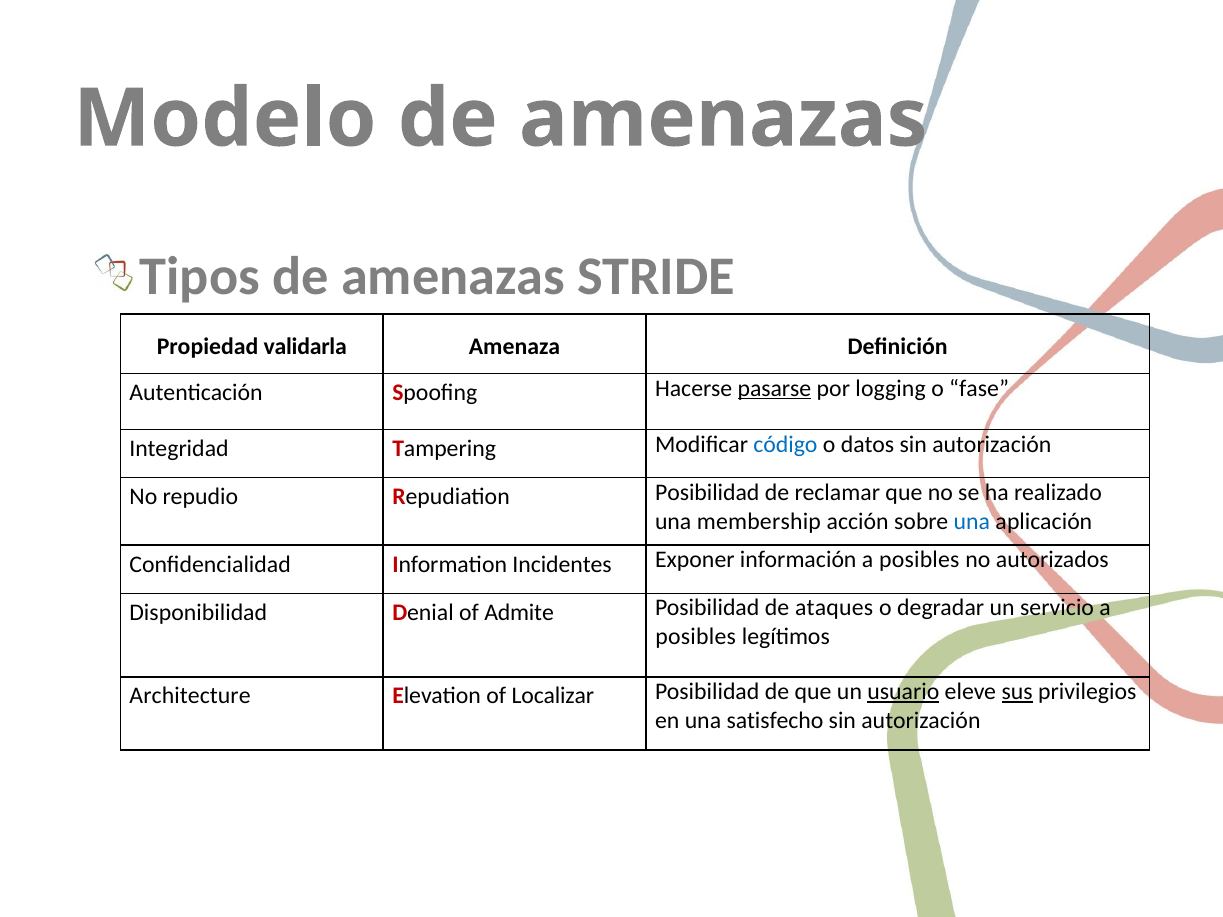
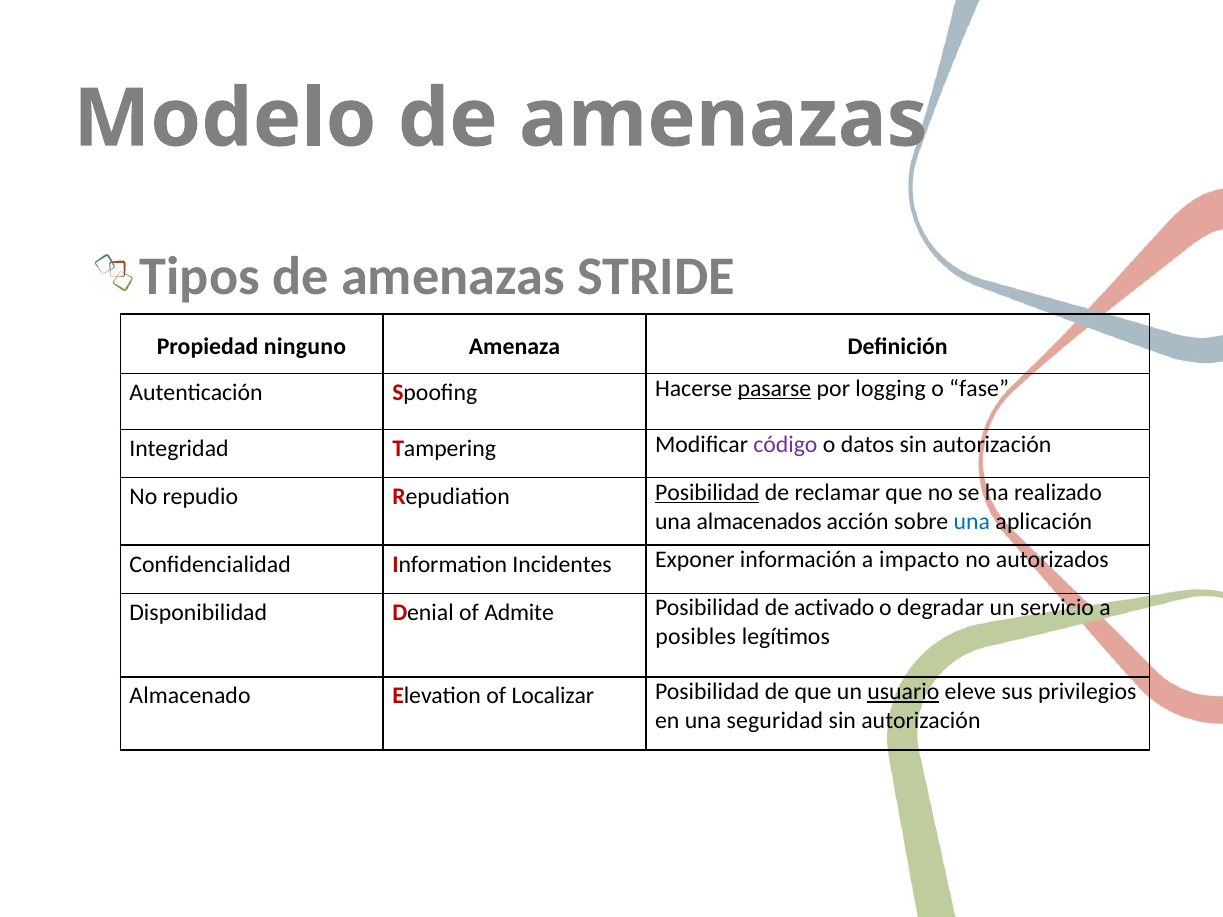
validarla: validarla -> ninguno (305, 346)
código colour: blue -> purple (785, 444)
Posibilidad underline: none -> present (707, 493)
membership: membership -> almacenados (759, 522)
información a posibles: posibles -> impacto (919, 560)
ataques: ataques -> activado (834, 608)
Architecture: Architecture -> Almacenado (190, 696)
sus underline: present -> none (1017, 692)
satisfecho: satisfecho -> seguridad (775, 721)
